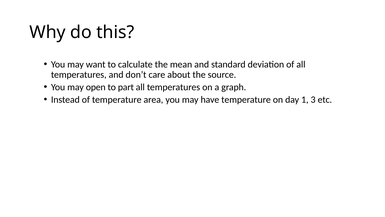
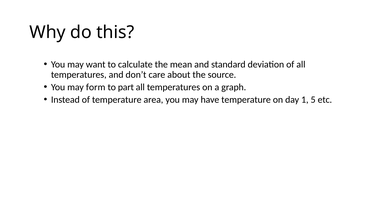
open: open -> form (96, 87)
3: 3 -> 5 (313, 99)
